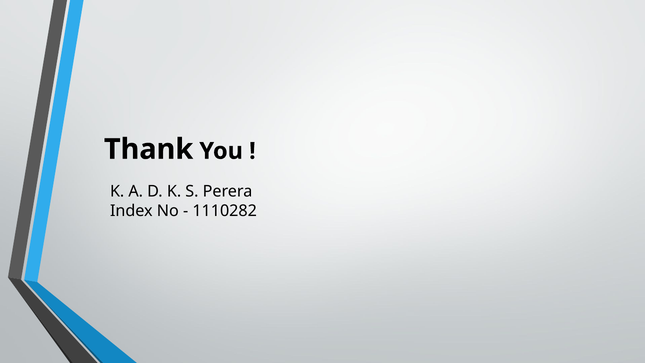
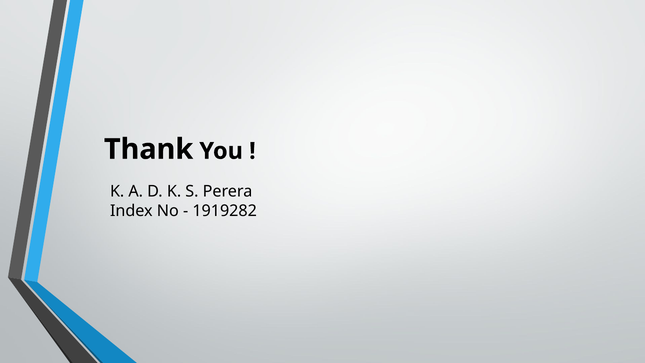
1110282: 1110282 -> 1919282 (225, 211)
